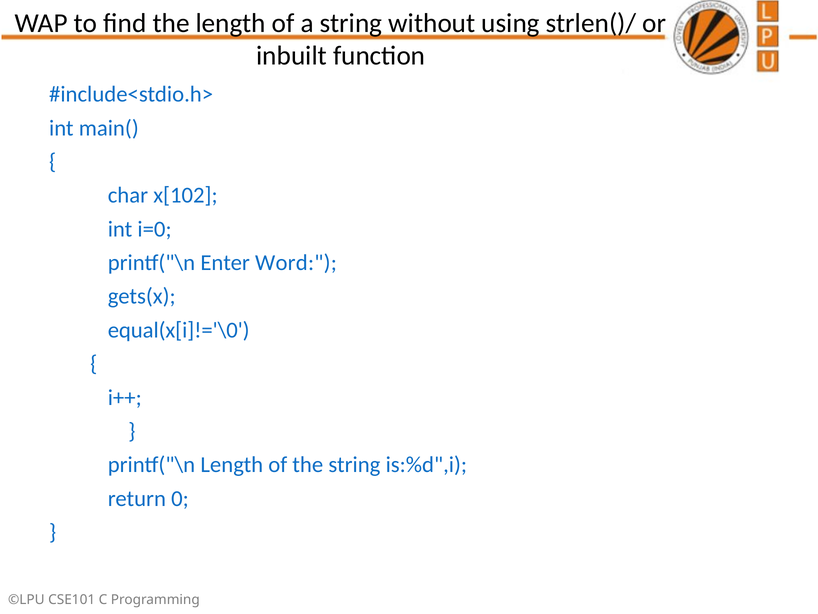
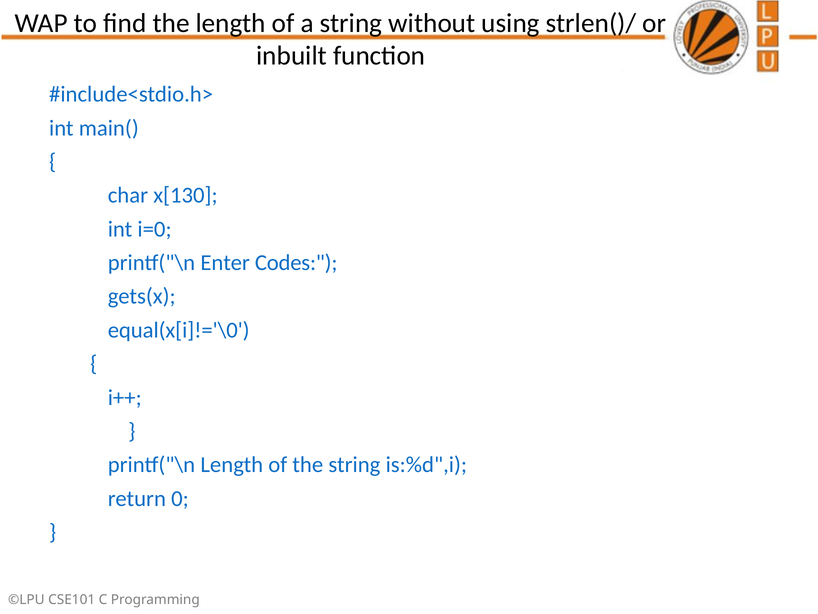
x[102: x[102 -> x[130 (185, 195)
Word: Word -> Codes (296, 263)
